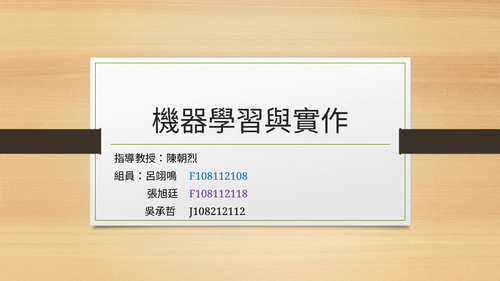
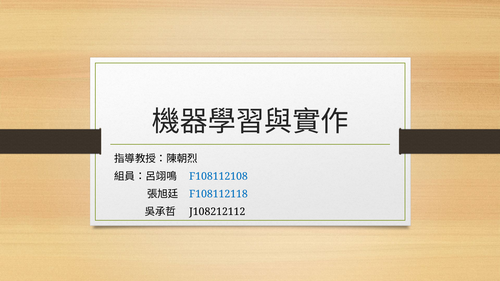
F108112118 colour: purple -> blue (218, 194)
